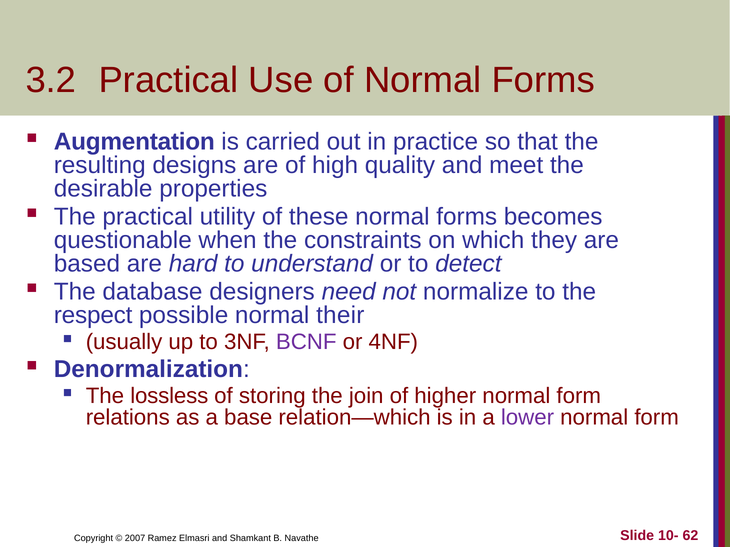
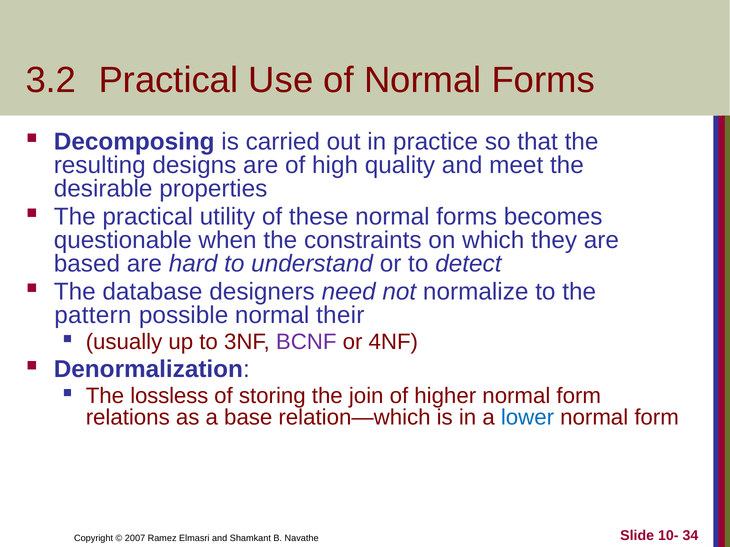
Augmentation: Augmentation -> Decomposing (134, 142)
respect: respect -> pattern (93, 315)
lower colour: purple -> blue (528, 418)
62: 62 -> 34 (690, 536)
